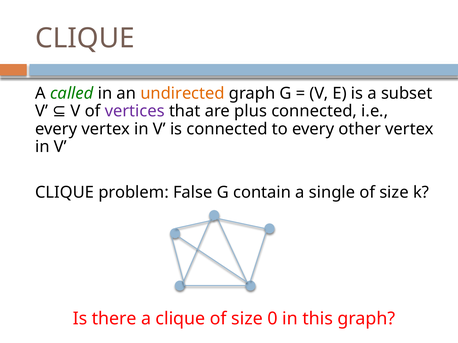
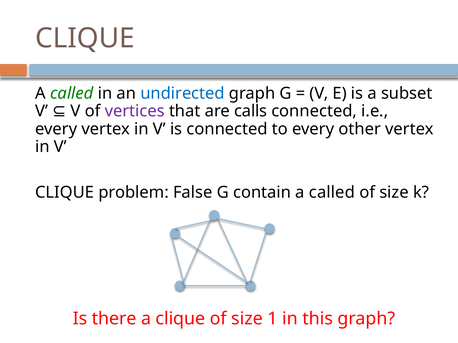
undirected colour: orange -> blue (183, 93)
plus: plus -> calls (251, 111)
contain a single: single -> called (332, 193)
0: 0 -> 1 (272, 319)
